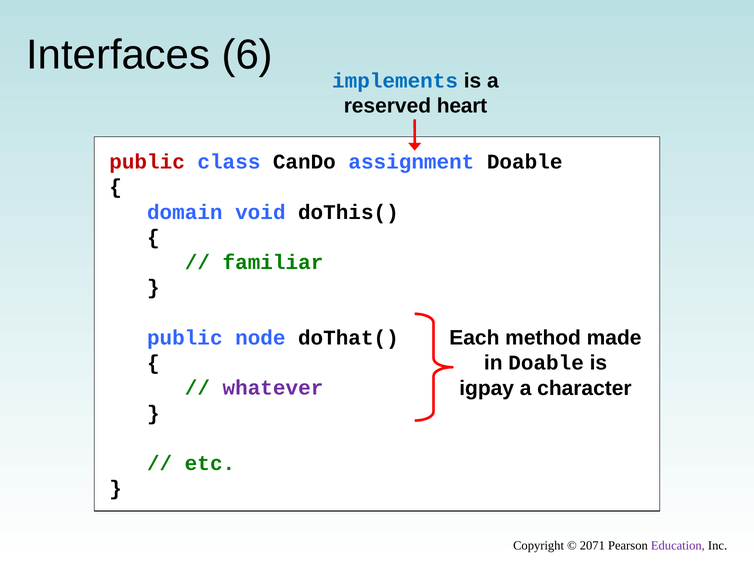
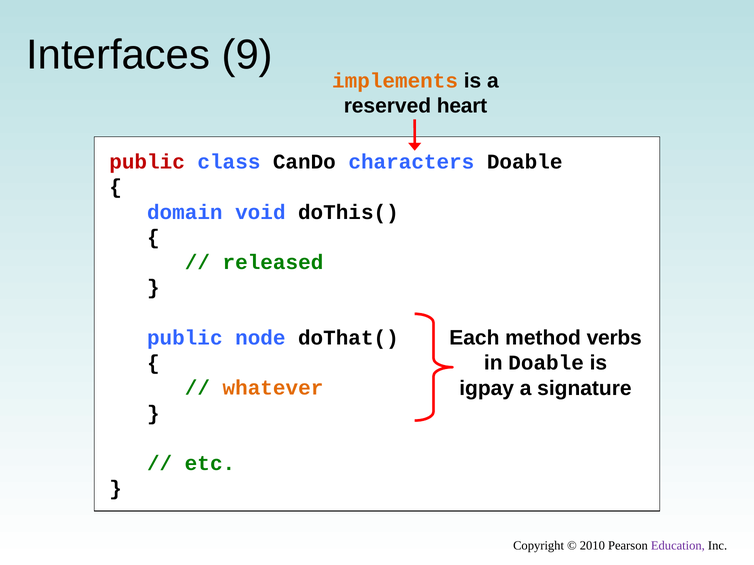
6: 6 -> 9 (247, 55)
implements colour: blue -> orange (395, 81)
assignment: assignment -> characters (411, 162)
familiar: familiar -> released (273, 263)
made: made -> verbs (614, 338)
character: character -> signature (584, 389)
whatever colour: purple -> orange (273, 388)
2071: 2071 -> 2010 (592, 546)
